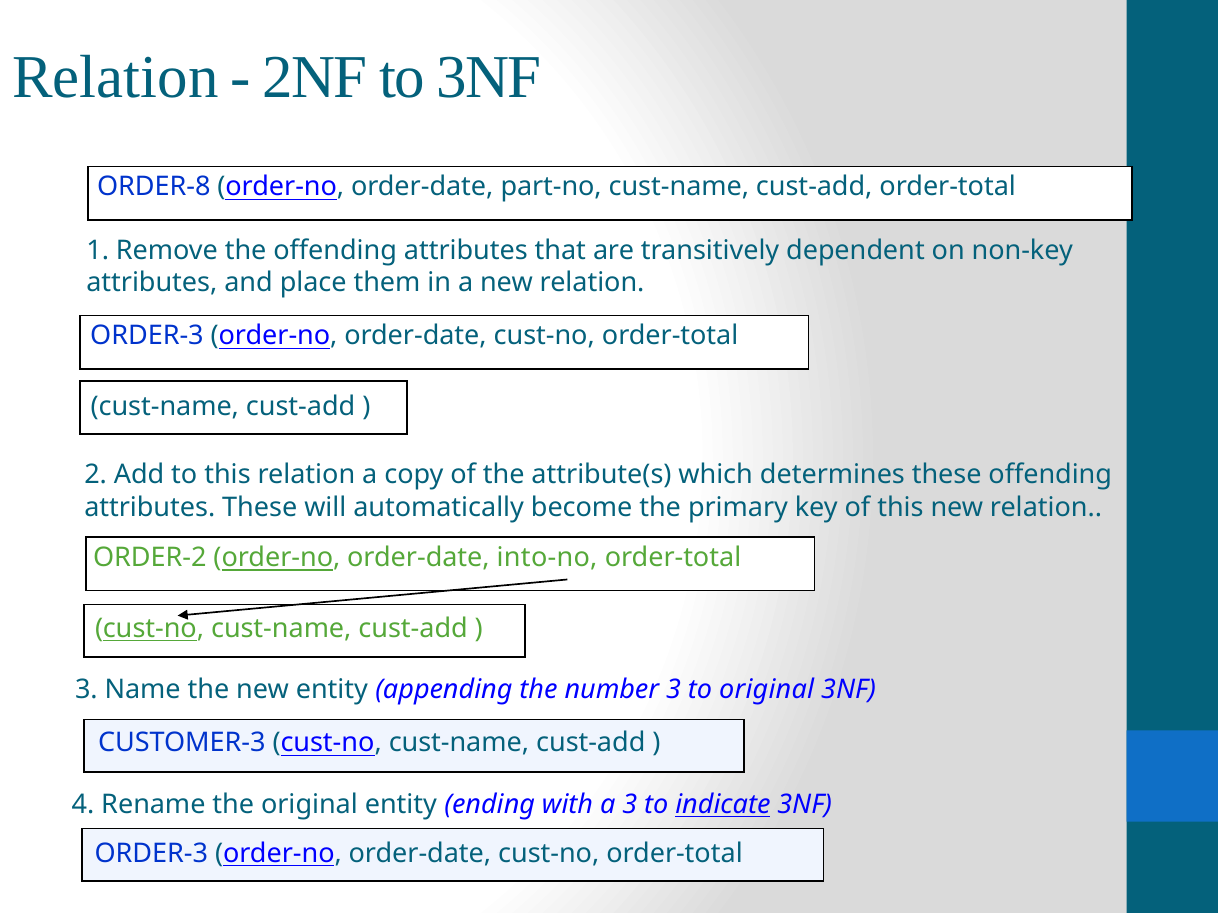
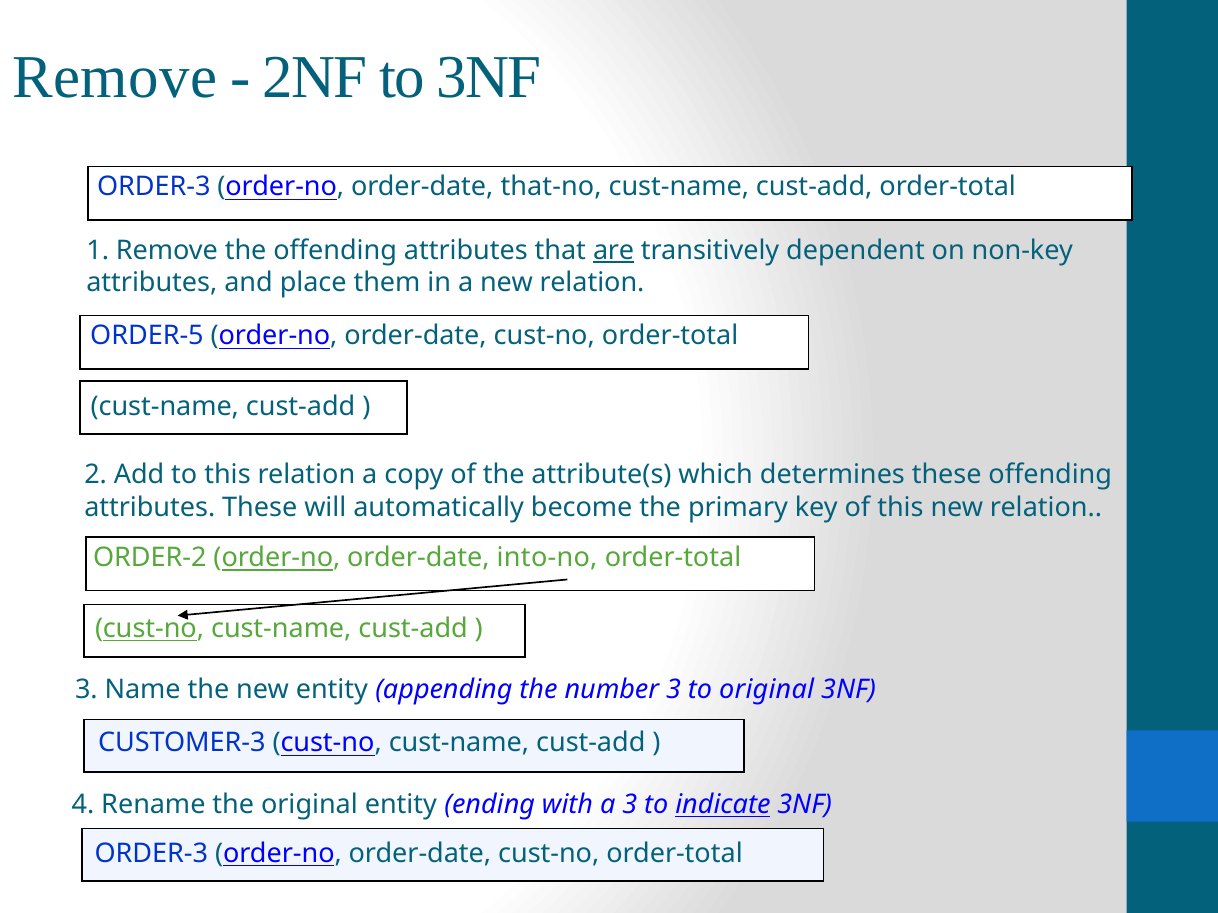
Relation: Relation -> Remove (115, 78)
ORDER-8: ORDER-8 -> ORDER-3 (154, 187)
part-no: part-no -> that-no (551, 187)
are underline: none -> present (614, 251)
ORDER-3: ORDER-3 -> ORDER-5 (147, 336)
